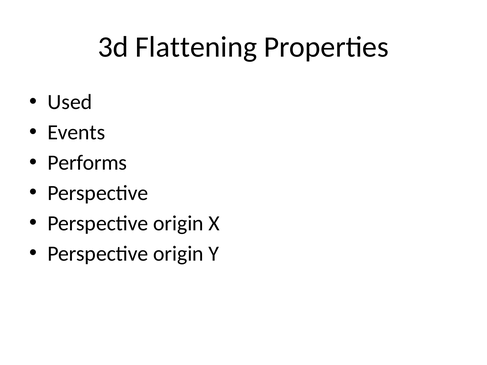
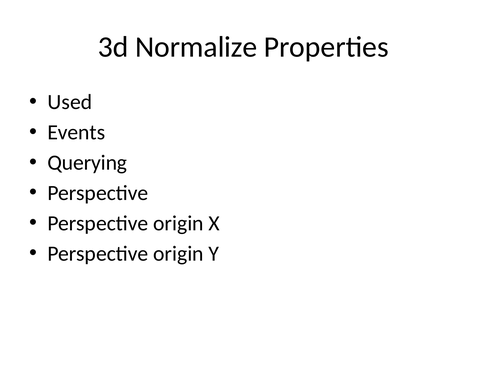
Flattening: Flattening -> Normalize (196, 47)
Performs: Performs -> Querying (87, 163)
